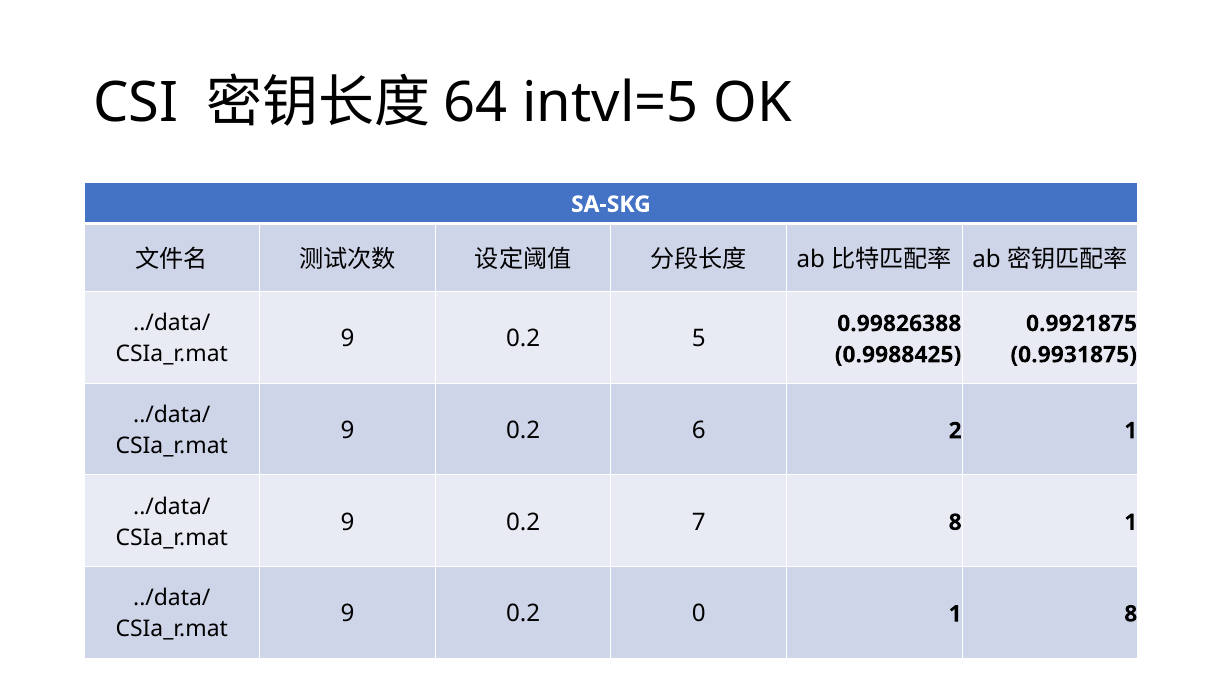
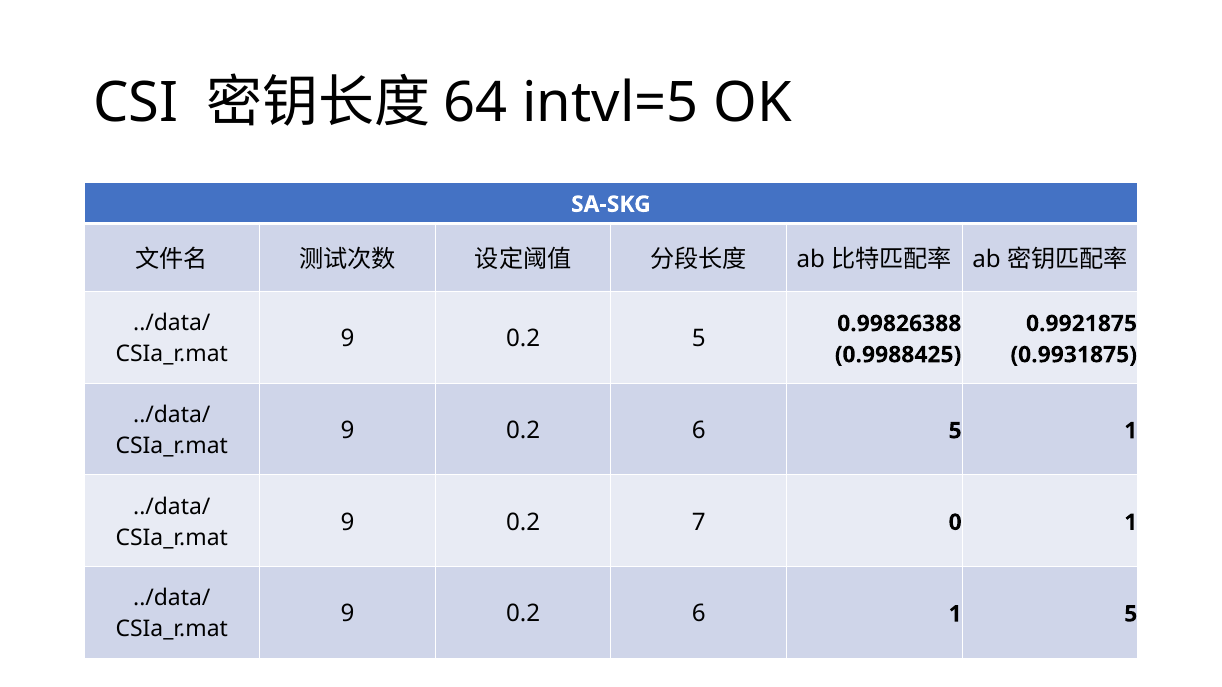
6 2: 2 -> 5 (955, 431)
7 8: 8 -> 0 (955, 523)
0: 0 -> 6 (699, 614)
1 8: 8 -> 5 (1131, 614)
